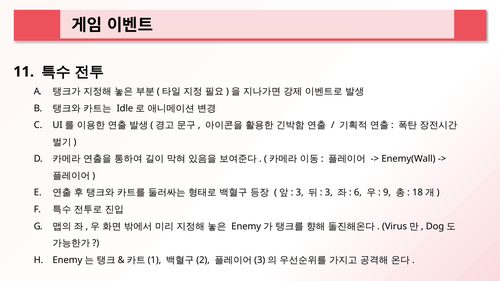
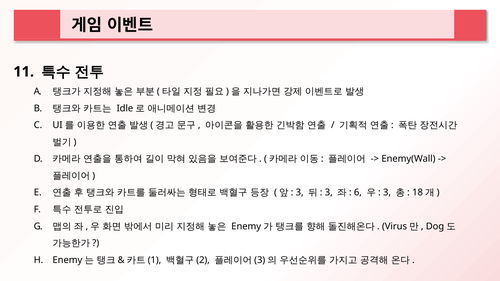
9: 9 -> 3 (387, 193)
